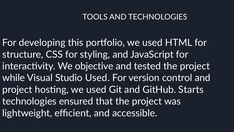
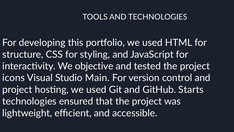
while: while -> icons (14, 78)
Studio Used: Used -> Main (97, 78)
